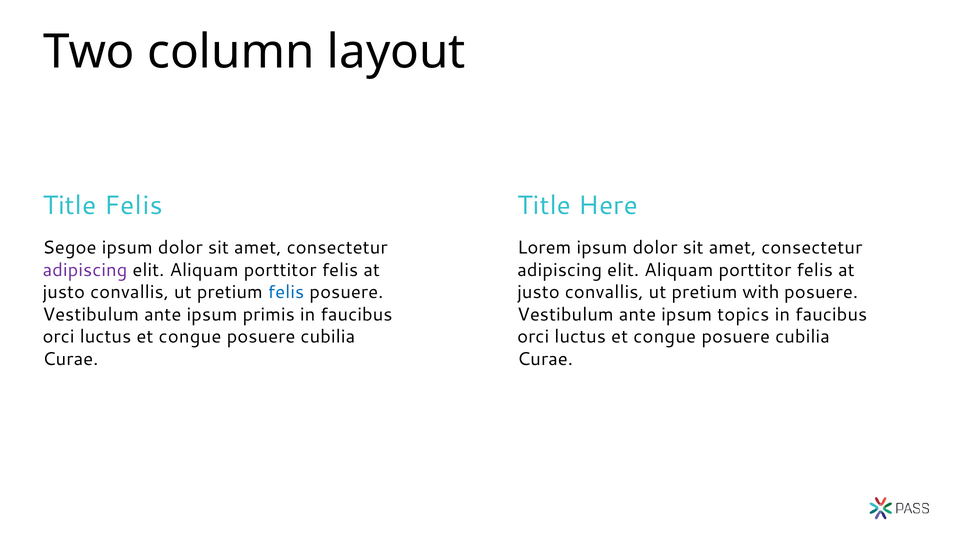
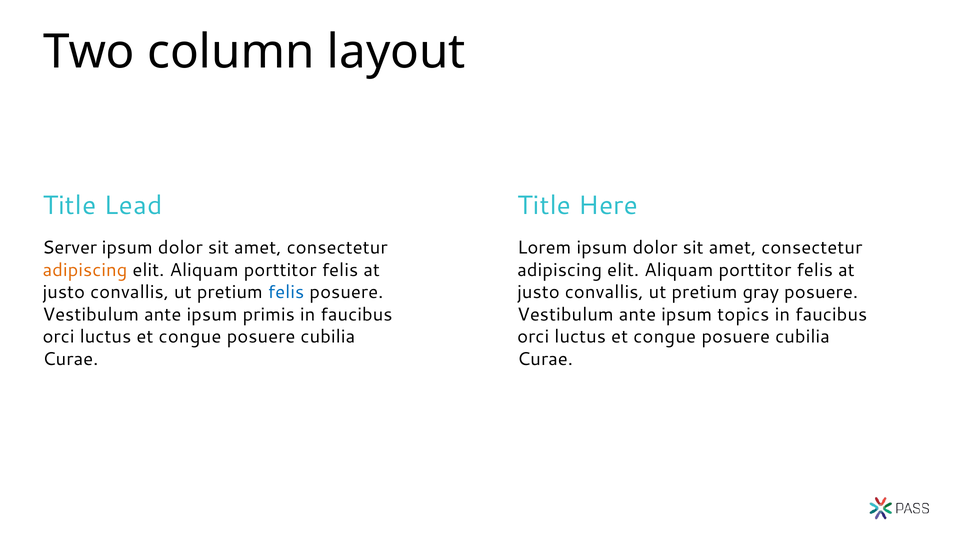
Title Felis: Felis -> Lead (133, 205)
Segoe: Segoe -> Server (70, 248)
adipiscing colour: purple -> orange (85, 270)
with: with -> gray (761, 292)
